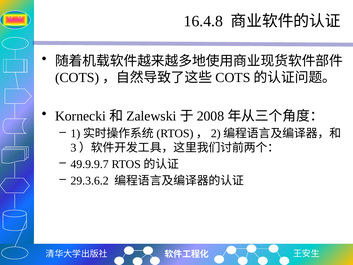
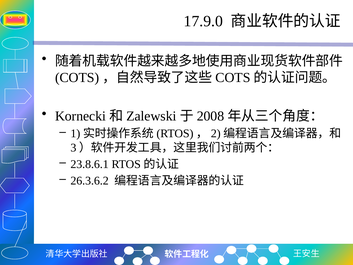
16.4.8: 16.4.8 -> 17.9.0 (203, 21)
49.9.9.7: 49.9.9.7 -> 23.8.6.1 (90, 164)
29.3.6.2: 29.3.6.2 -> 26.3.6.2 (90, 180)
